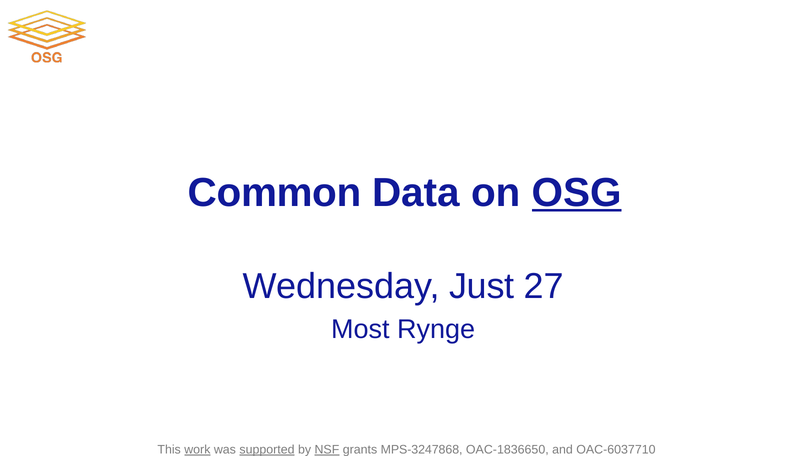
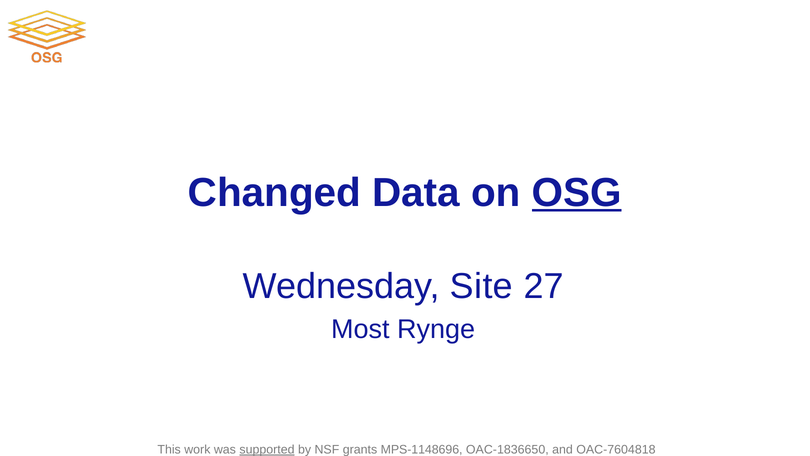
Common: Common -> Changed (274, 193)
Just: Just -> Site (481, 286)
work underline: present -> none (197, 449)
NSF underline: present -> none (327, 449)
MPS-3247868: MPS-3247868 -> MPS-1148696 (422, 449)
OAC-6037710: OAC-6037710 -> OAC-7604818 (616, 449)
